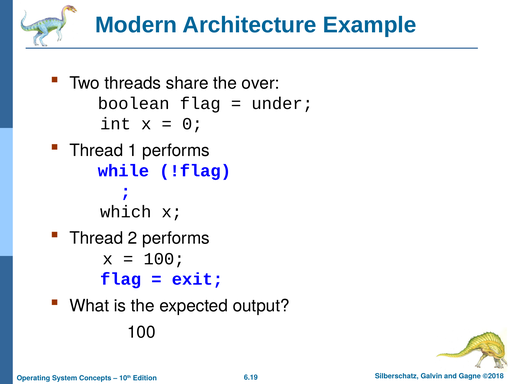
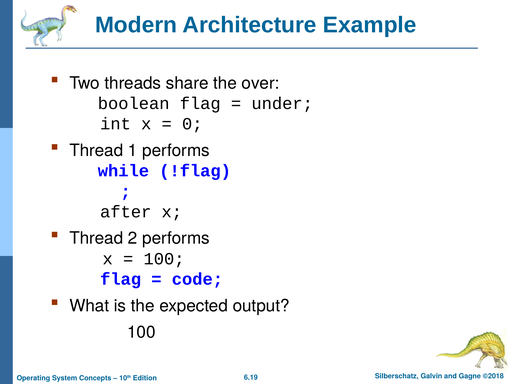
which: which -> after (126, 212)
exit: exit -> code (197, 279)
